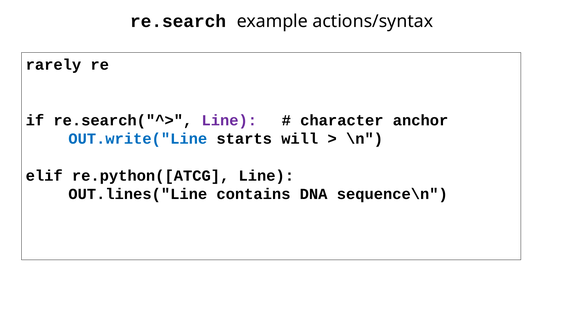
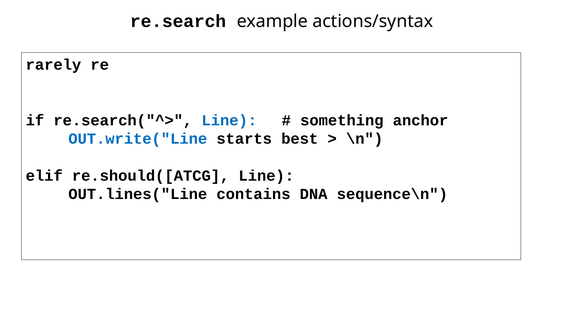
Line colour: purple -> blue (229, 120)
character: character -> something (342, 120)
will: will -> best (300, 139)
re.python([ATCG: re.python([ATCG -> re.should([ATCG (151, 176)
